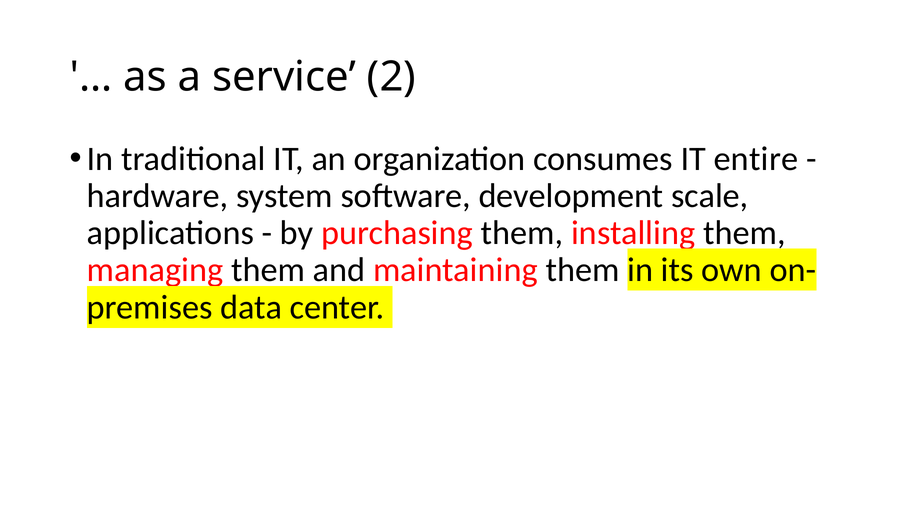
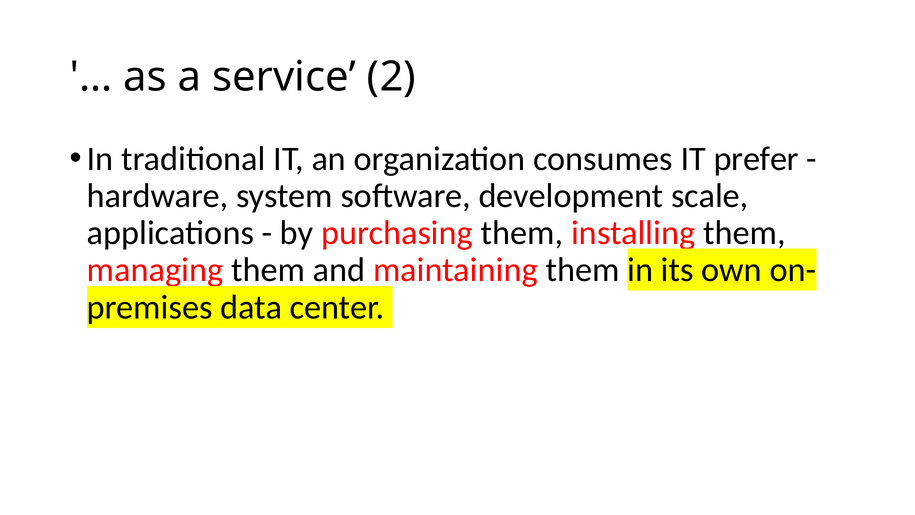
entire: entire -> prefer (756, 159)
